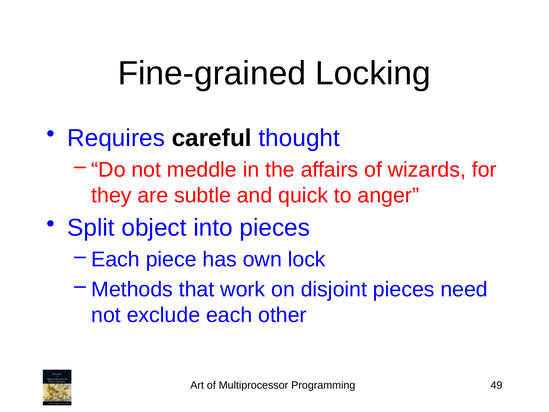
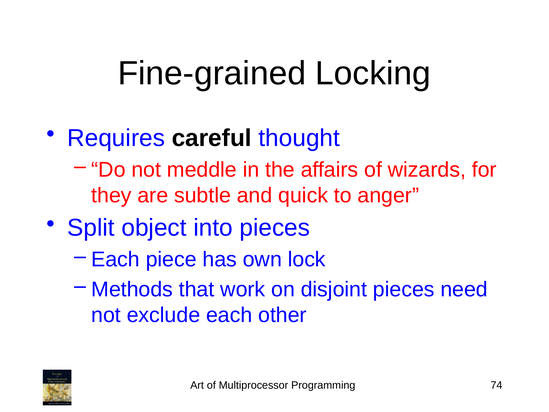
49: 49 -> 74 (496, 385)
